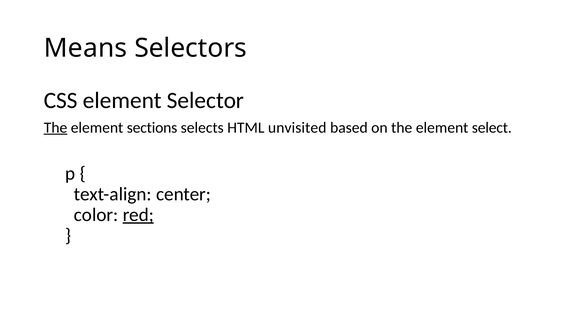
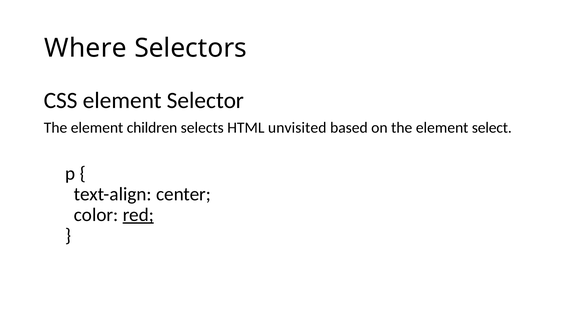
Means: Means -> Where (85, 48)
The underline: present -> none (56, 128)
sections: sections -> children (152, 128)
